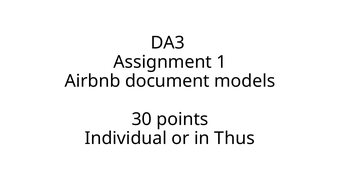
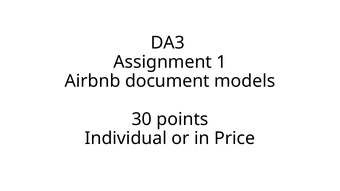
Thus: Thus -> Price (235, 139)
